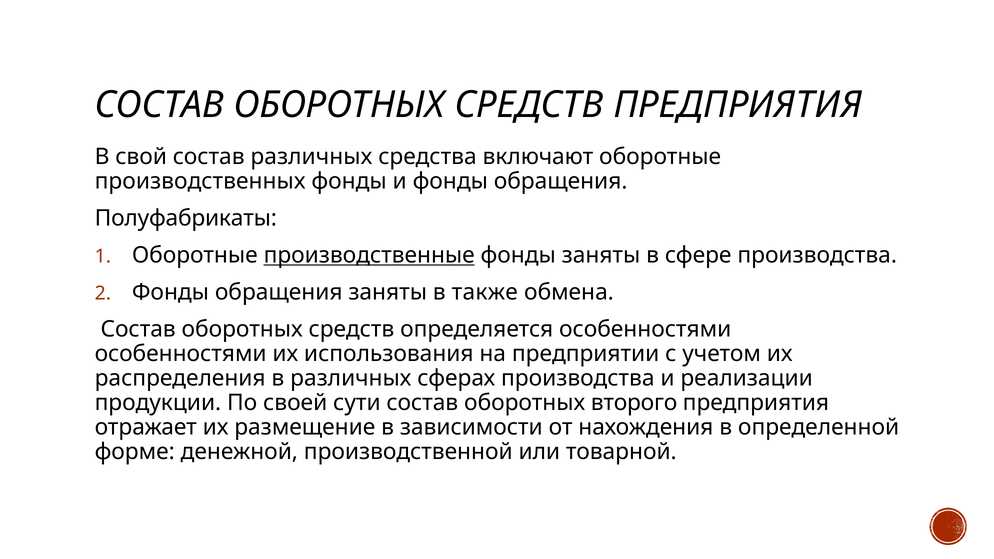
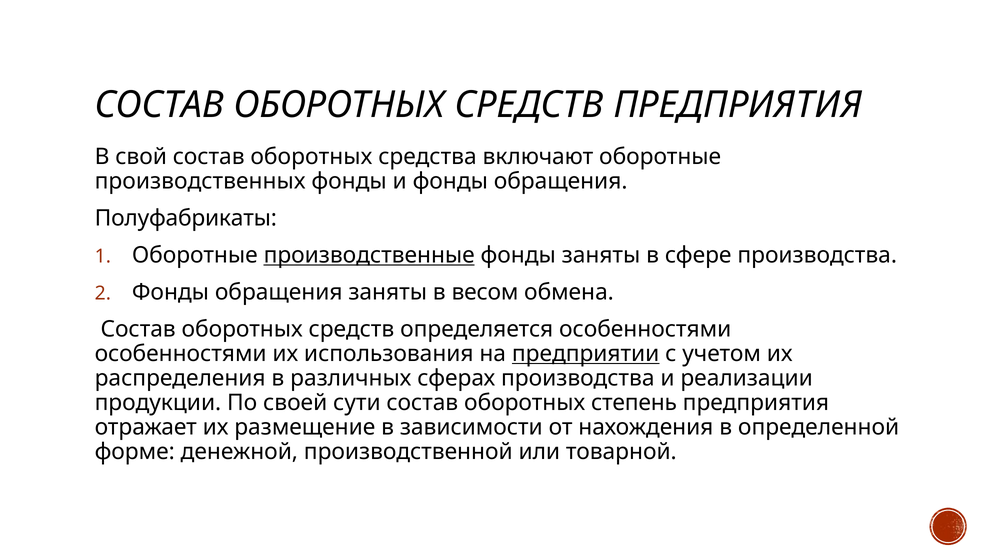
свой состав различных: различных -> оборотных (311, 157)
также: также -> весом (485, 292)
предприятии underline: none -> present (586, 354)
второго: второго -> степень (634, 403)
